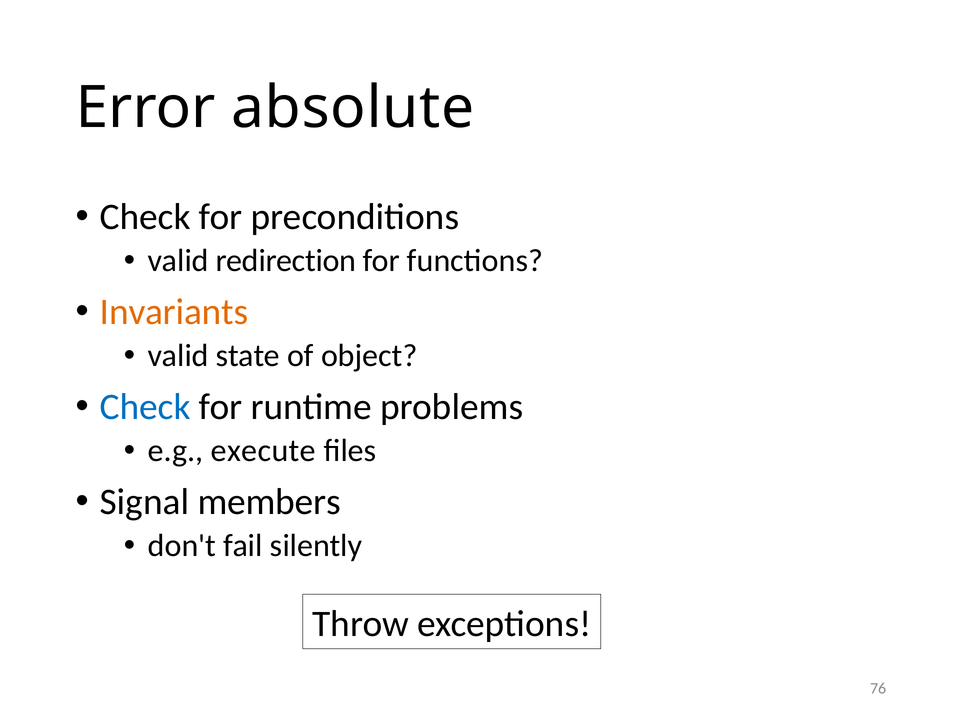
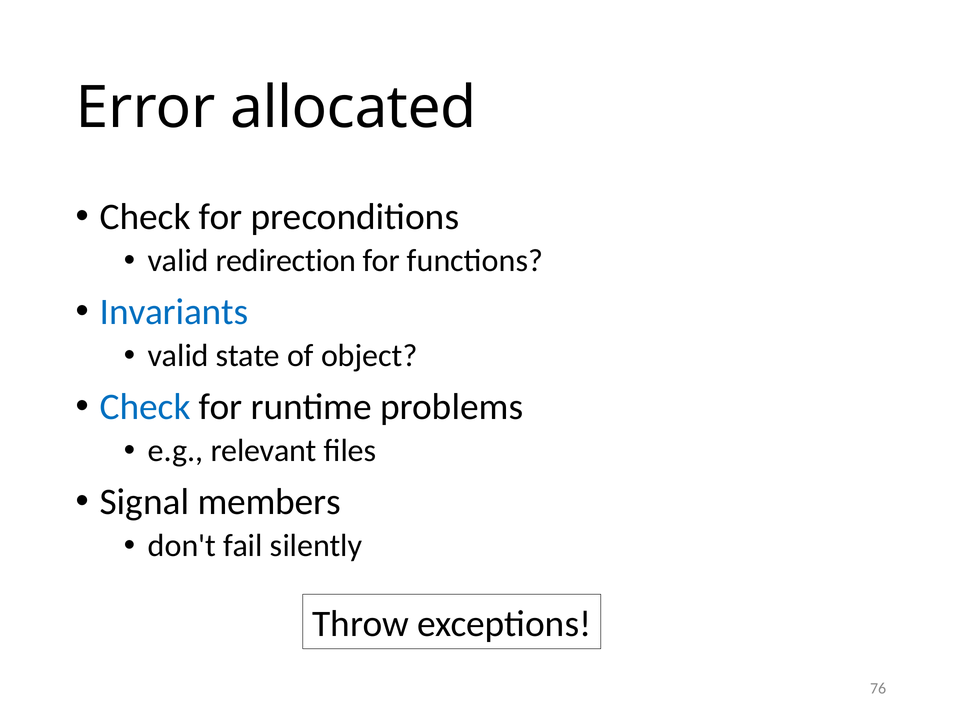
absolute: absolute -> allocated (353, 108)
Invariants colour: orange -> blue (174, 312)
execute: execute -> relevant (264, 451)
